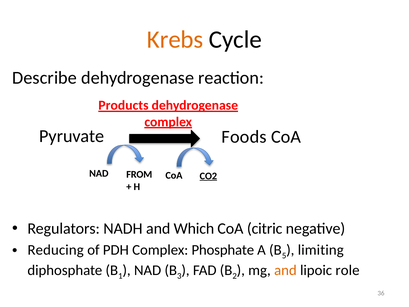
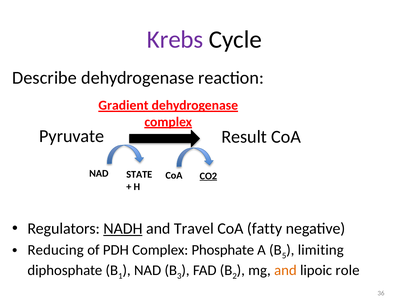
Krebs colour: orange -> purple (175, 40)
Products: Products -> Gradient (123, 105)
Foods: Foods -> Result (244, 137)
FROM: FROM -> STATE (139, 174)
NADH underline: none -> present (123, 228)
Which: Which -> Travel (194, 228)
citric: citric -> fatty (265, 228)
